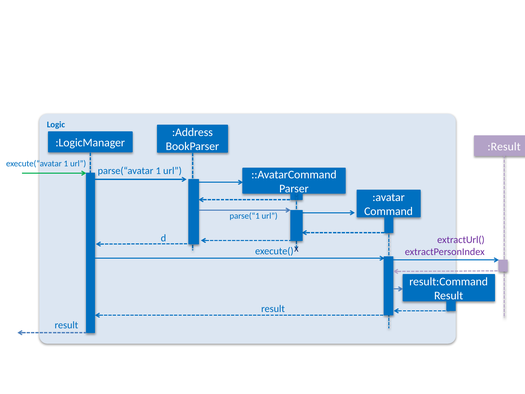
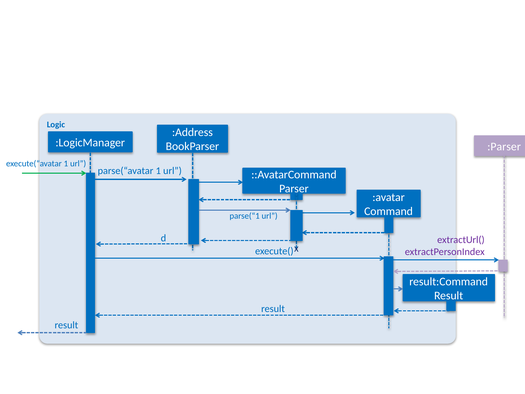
:Result: :Result -> :Parser (504, 146)
